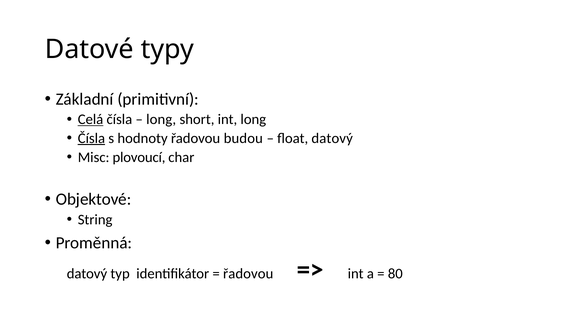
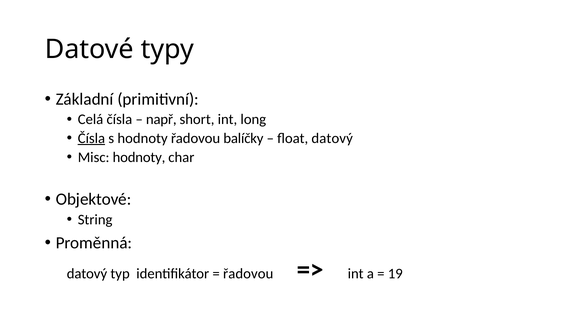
Celá underline: present -> none (91, 119)
long: long -> např (161, 119)
budou: budou -> balíčky (243, 138)
Misc plovoucí: plovoucí -> hodnoty (139, 157)
80: 80 -> 19 (395, 274)
